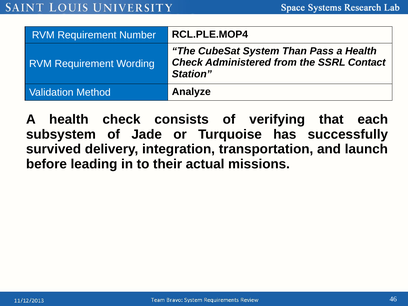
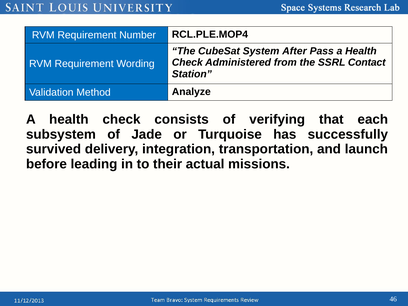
Than: Than -> After (295, 51)
